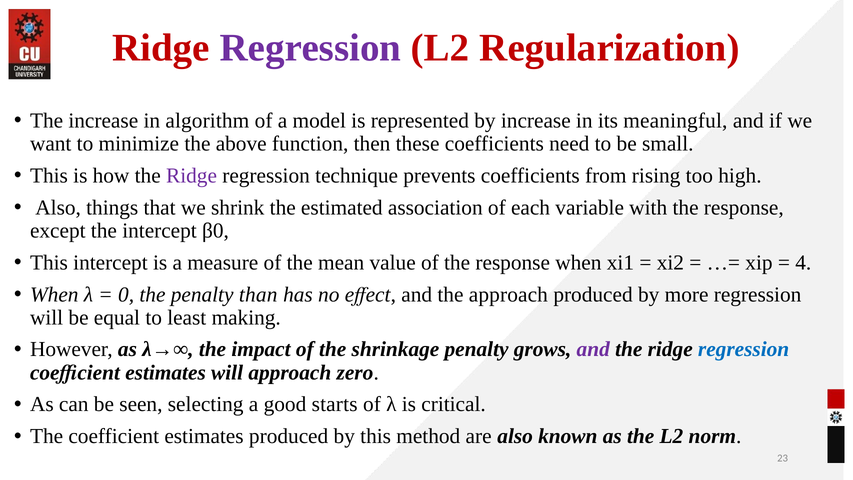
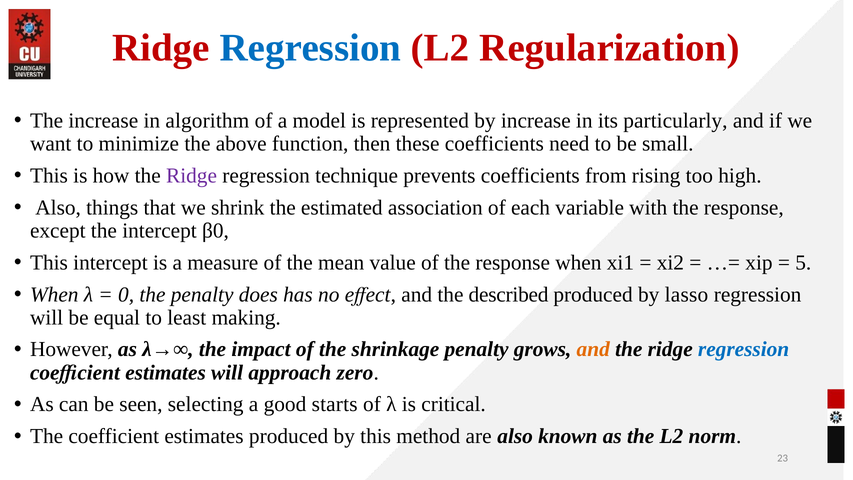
Regression colour: purple -> blue (310, 48)
meaningful: meaningful -> particularly (675, 121)
4: 4 -> 5 (803, 262)
than: than -> does (258, 294)
the approach: approach -> described (509, 294)
more: more -> lasso (686, 294)
and colour: purple -> orange (593, 349)
